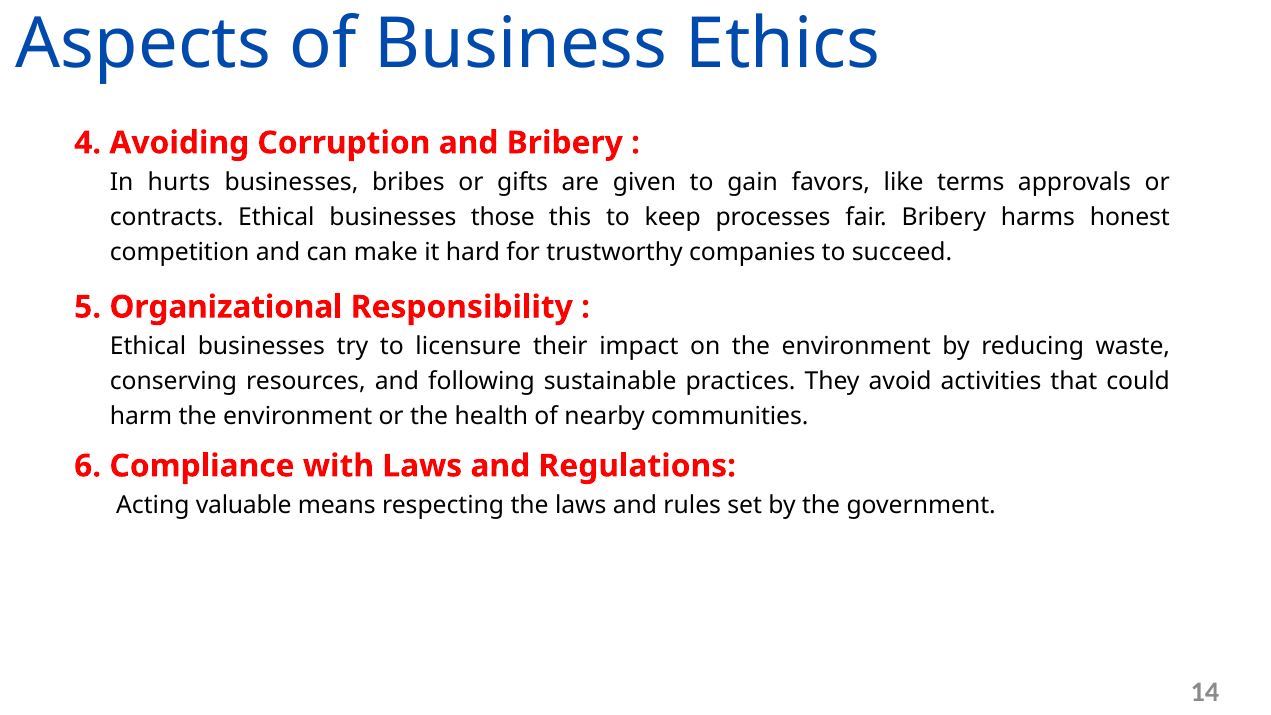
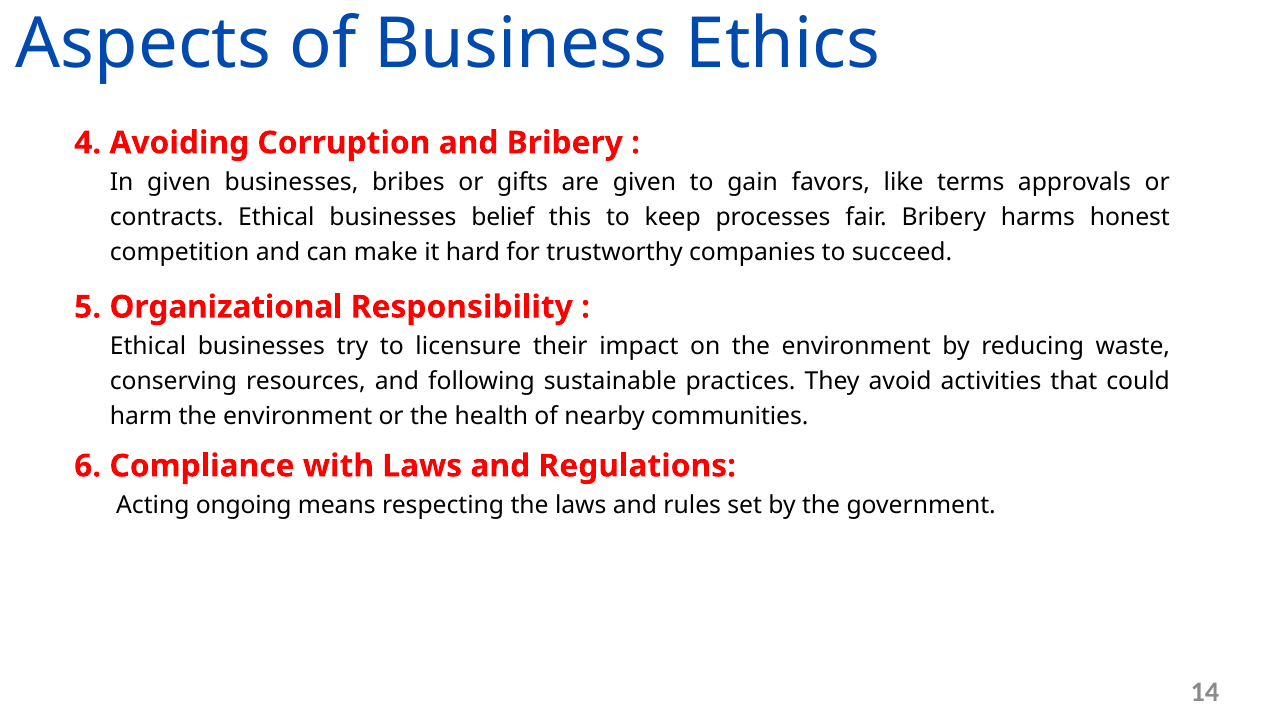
In hurts: hurts -> given (179, 182)
those: those -> belief (503, 217)
valuable: valuable -> ongoing (244, 505)
